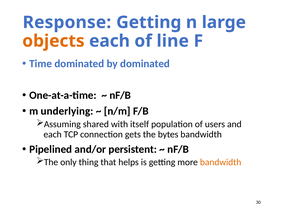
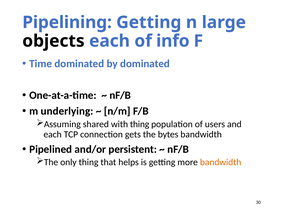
Response: Response -> Pipelining (67, 22)
objects colour: orange -> black (53, 41)
line: line -> info (173, 41)
with itself: itself -> thing (140, 124)
